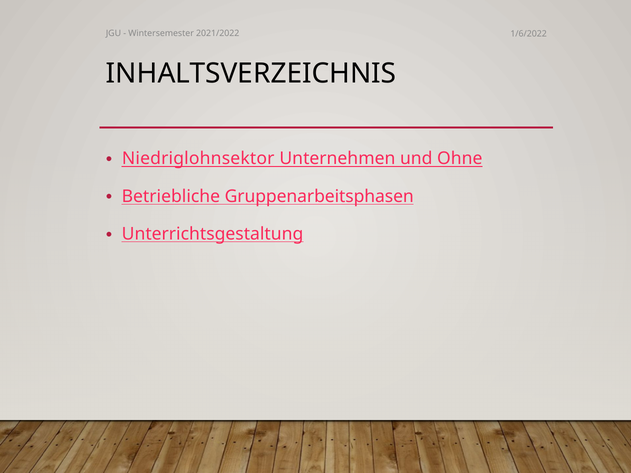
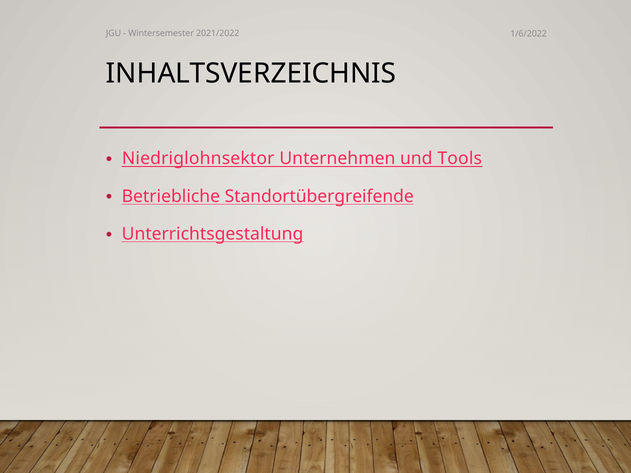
Ohne: Ohne -> Tools (460, 159)
Gruppenarbeitsphasen: Gruppenarbeitsphasen -> Standortübergreifende (319, 196)
